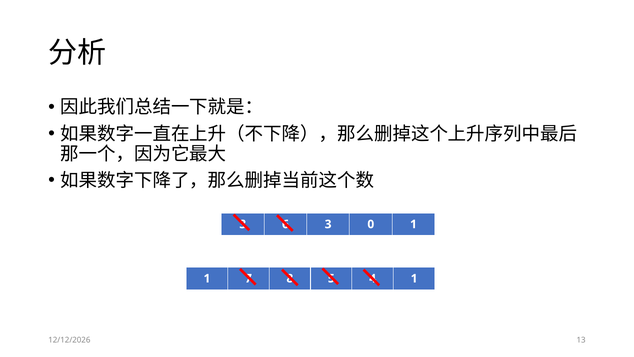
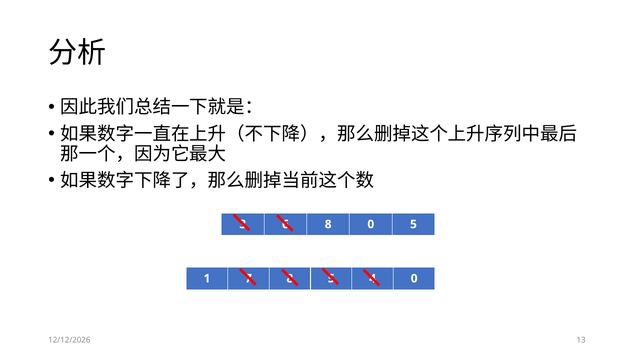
3: 3 -> 8 (328, 224)
0 1: 1 -> 5 (413, 224)
1: 1 -> 0 (414, 278)
